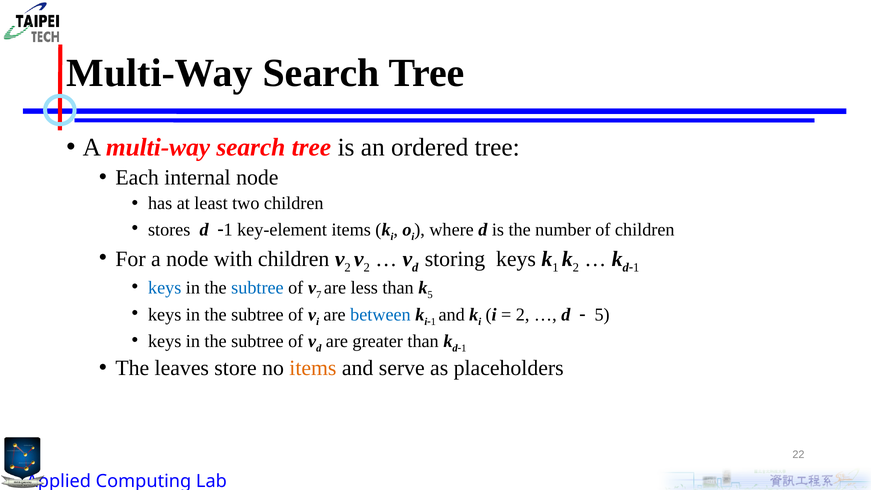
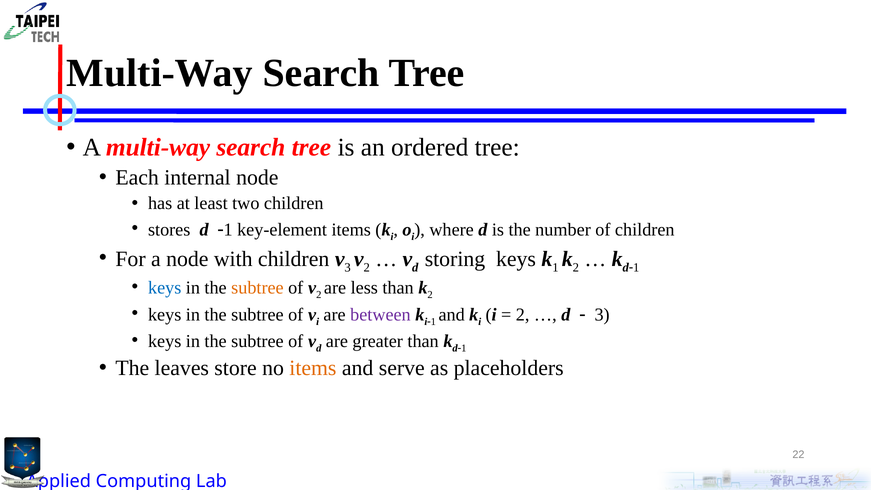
2: 2 -> 3 (348, 267)
subtree colour: blue -> orange (257, 288)
7: 7 -> 2 (319, 295)
5: 5 -> 2 (430, 295)
between colour: blue -> purple (380, 315)
5: 5 -> 3 (602, 315)
